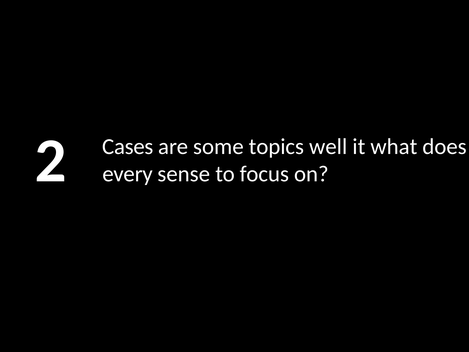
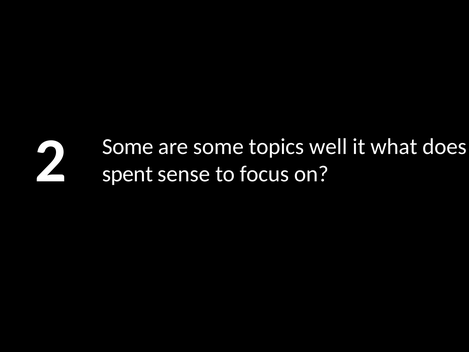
Cases: Cases -> Some (128, 147)
every: every -> spent (128, 174)
